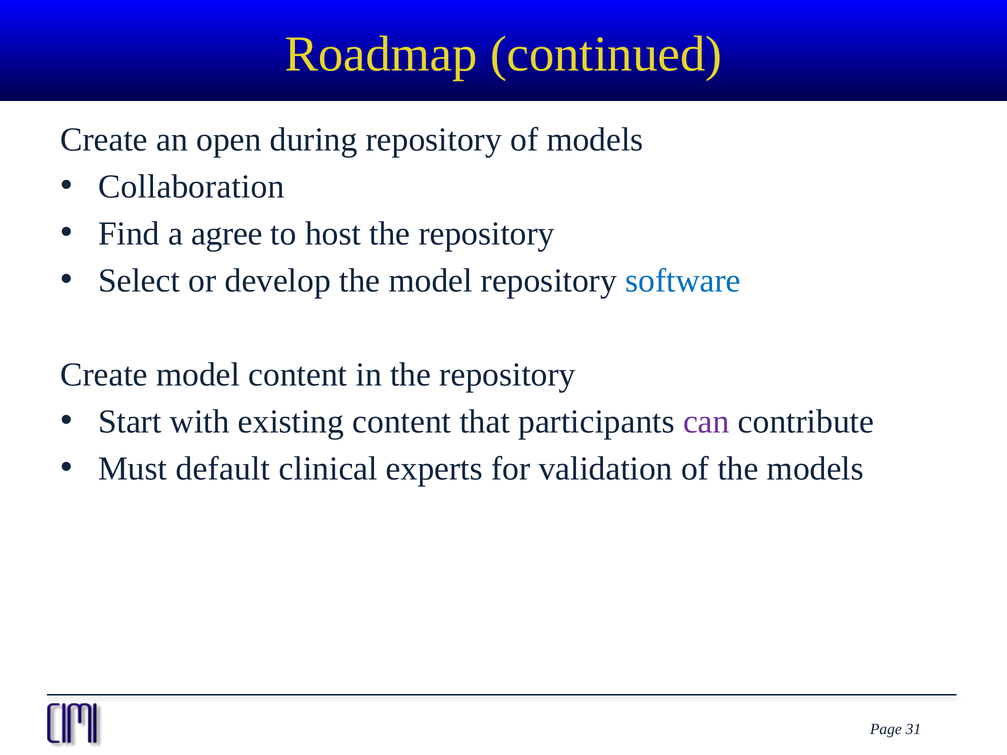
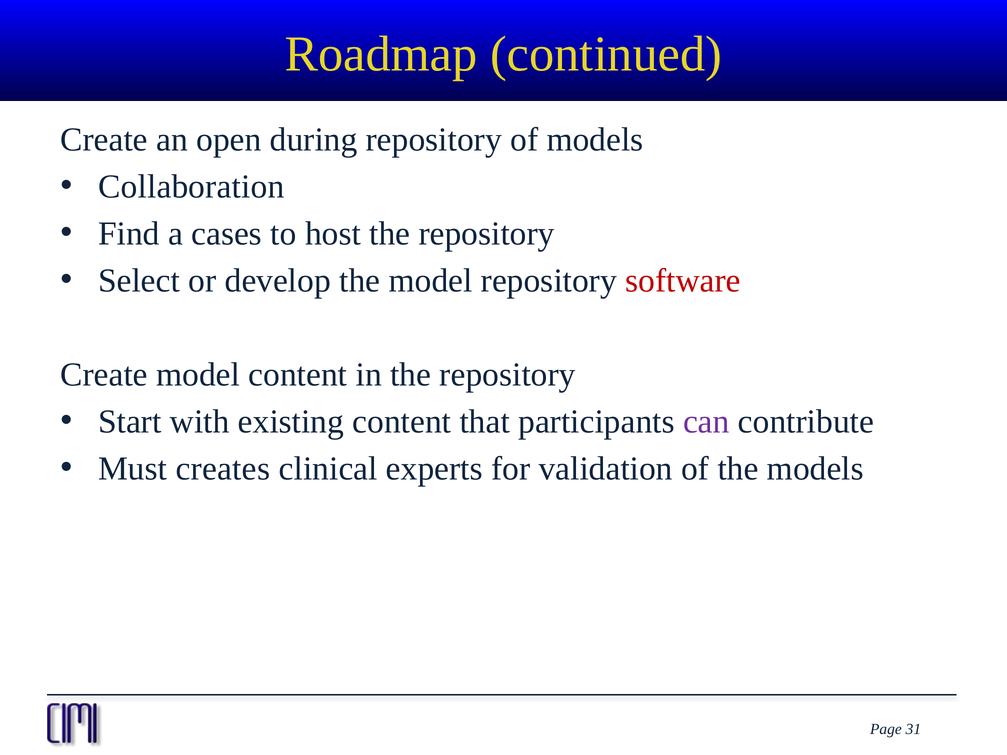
agree: agree -> cases (227, 234)
software colour: blue -> red (683, 281)
default: default -> creates (223, 469)
